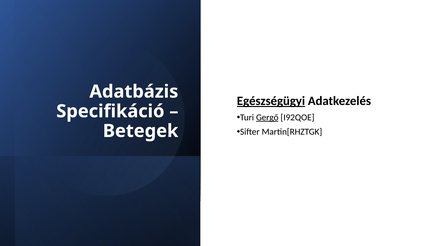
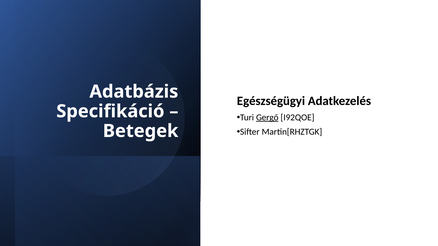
Egészségügyi underline: present -> none (271, 101)
